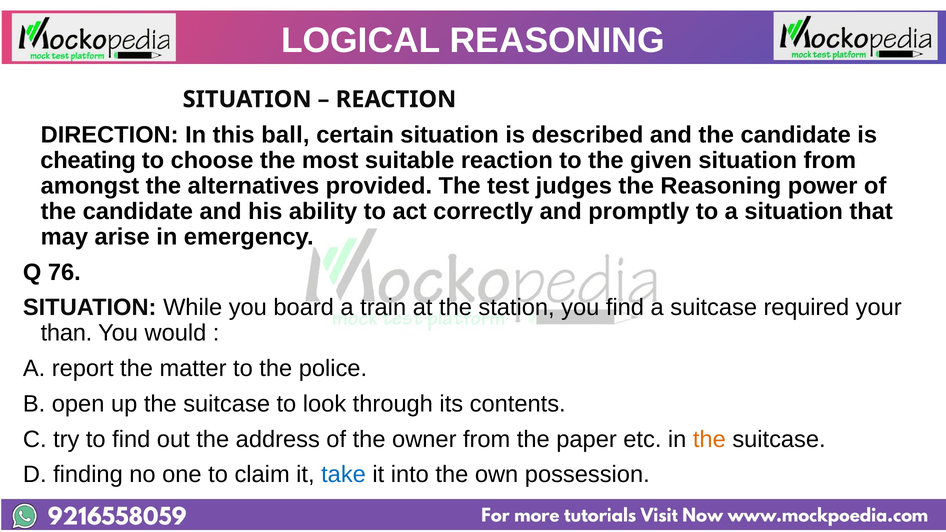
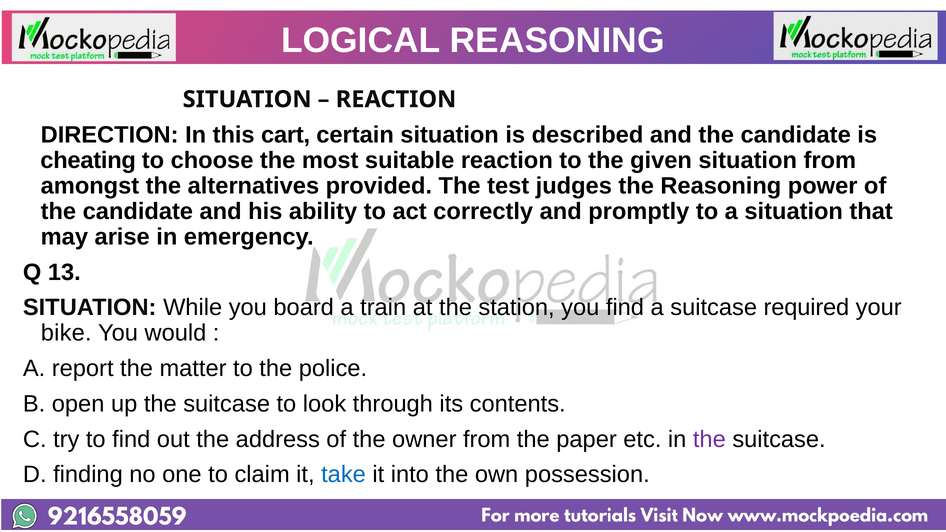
ball: ball -> cart (286, 135)
76: 76 -> 13 (64, 272)
than: than -> bike (66, 333)
the colour: orange -> purple (709, 439)
